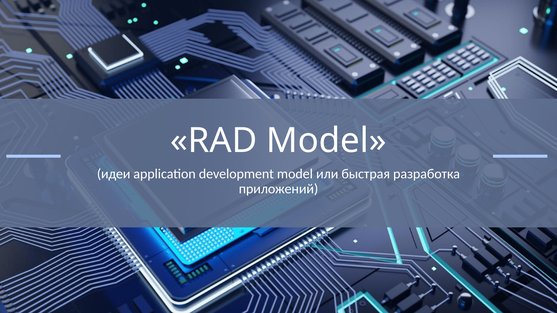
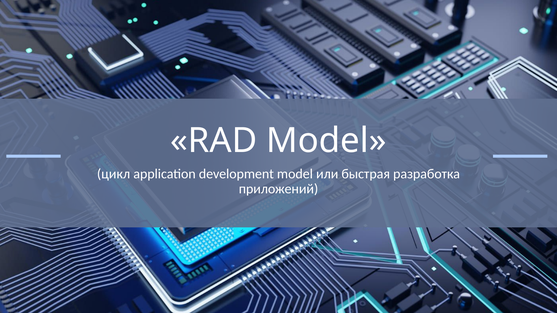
идеи: идеи -> цикл (114, 174)
